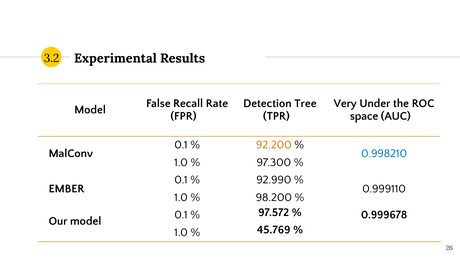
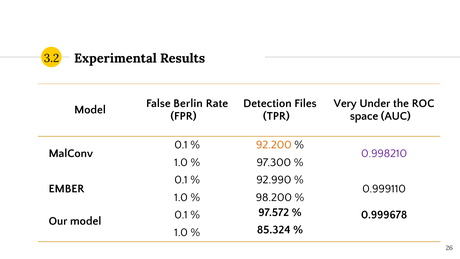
Recall: Recall -> Berlin (188, 103)
Tree: Tree -> Files (306, 103)
0.998210 colour: blue -> purple (384, 153)
45.769: 45.769 -> 85.324 (274, 230)
